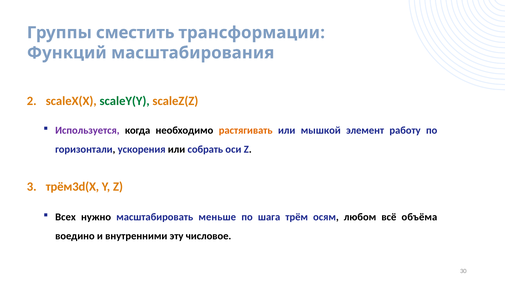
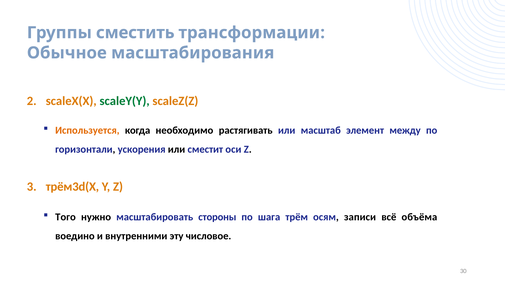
Функций: Функций -> Обычное (67, 53)
Используется colour: purple -> orange (87, 130)
растягивать colour: orange -> black (246, 130)
мышкой: мышкой -> масштаб (321, 130)
работу: работу -> между (405, 130)
собрать: собрать -> сместит (205, 149)
Всех: Всех -> Того (65, 217)
меньше: меньше -> стороны (217, 217)
любом: любом -> записи (360, 217)
